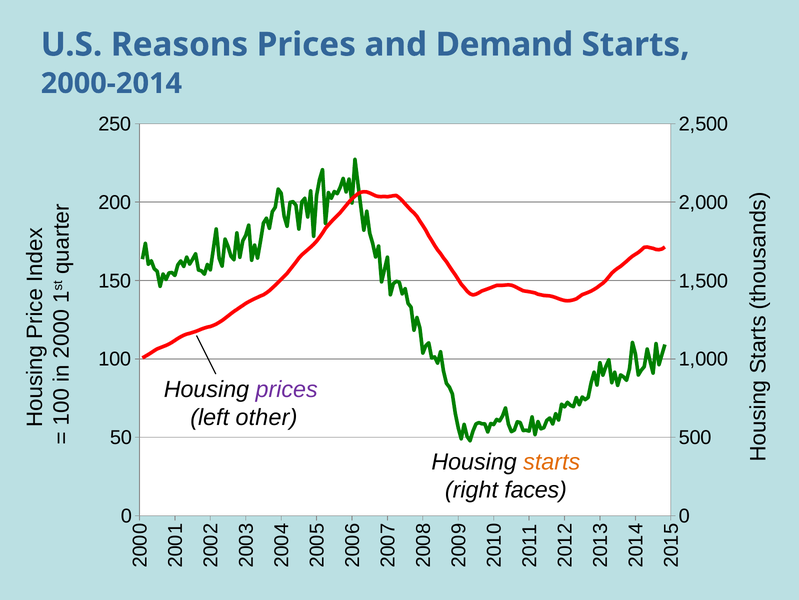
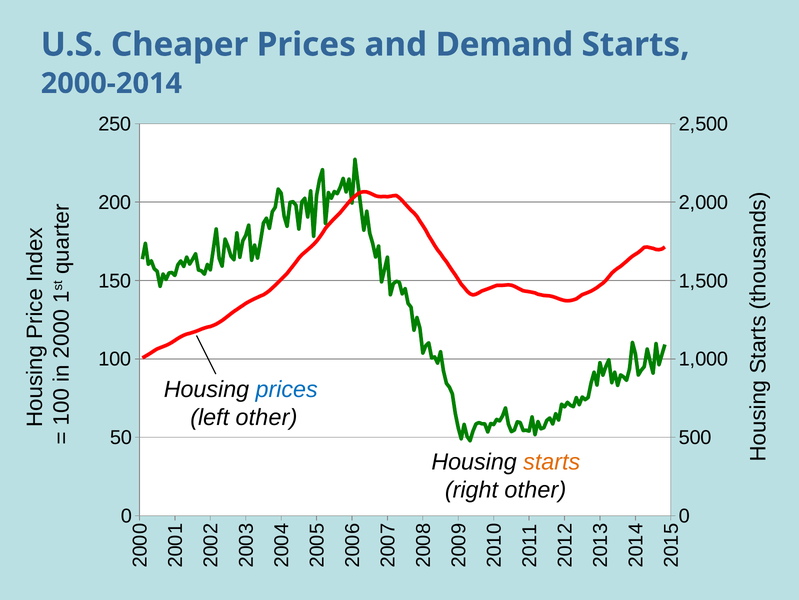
Reasons: Reasons -> Cheaper (180, 45)
prices colour: purple -> blue (287, 389)
right faces: faces -> other (535, 489)
